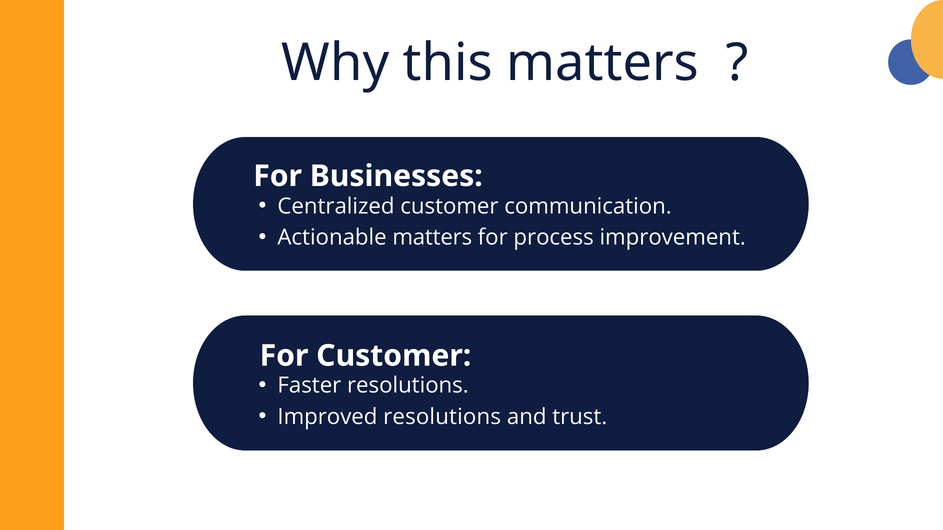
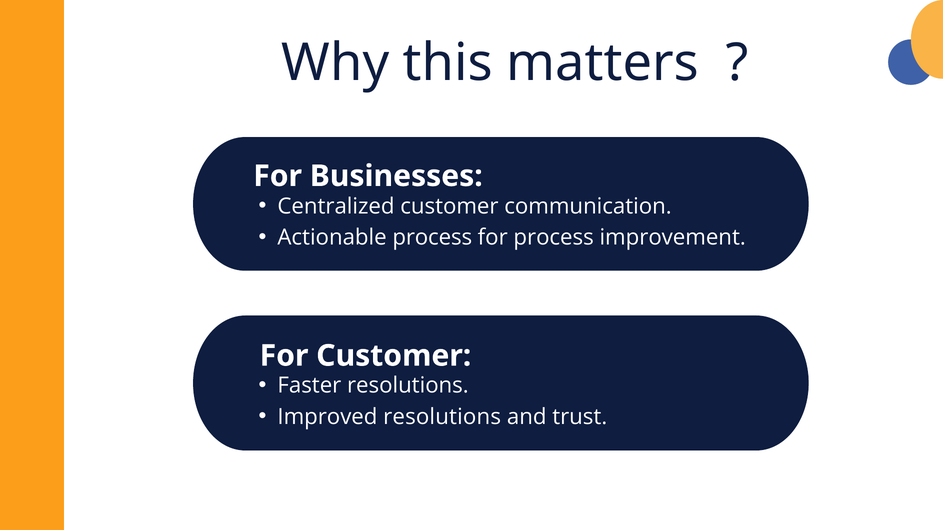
Actionable matters: matters -> process (432, 238)
